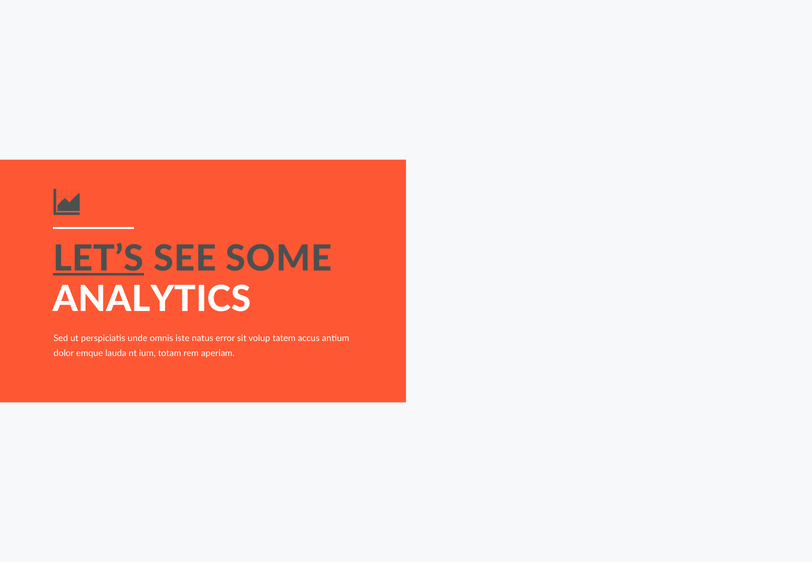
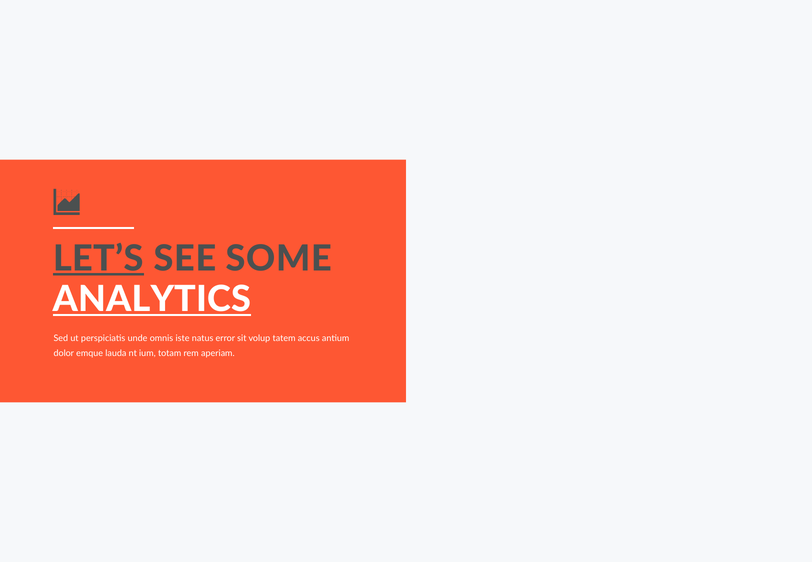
ANALYTICS underline: none -> present (152, 299)
